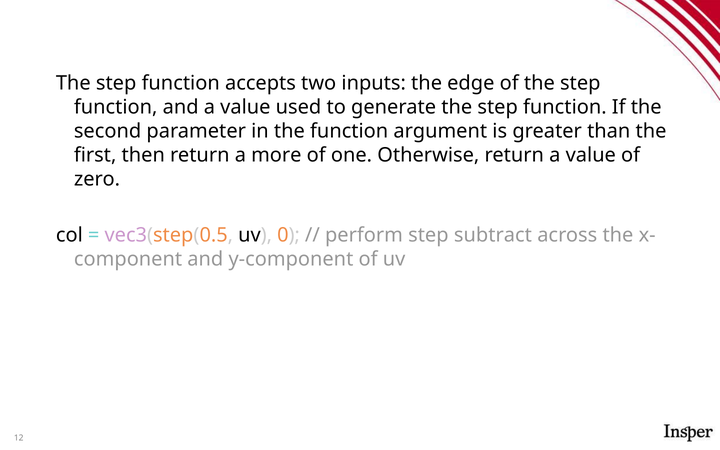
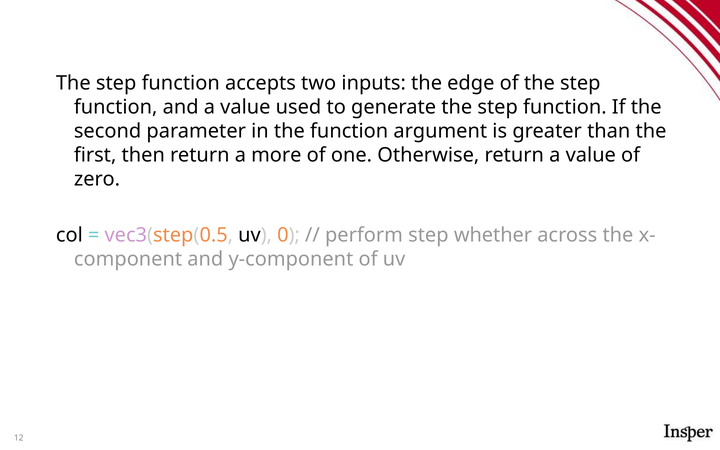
subtract: subtract -> whether (493, 235)
